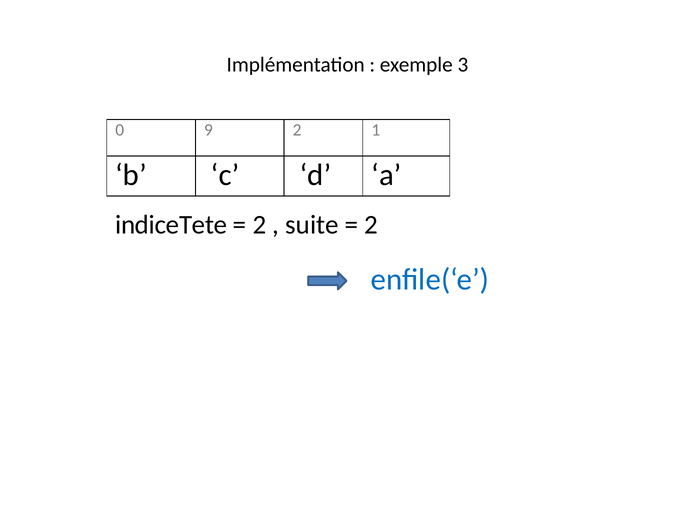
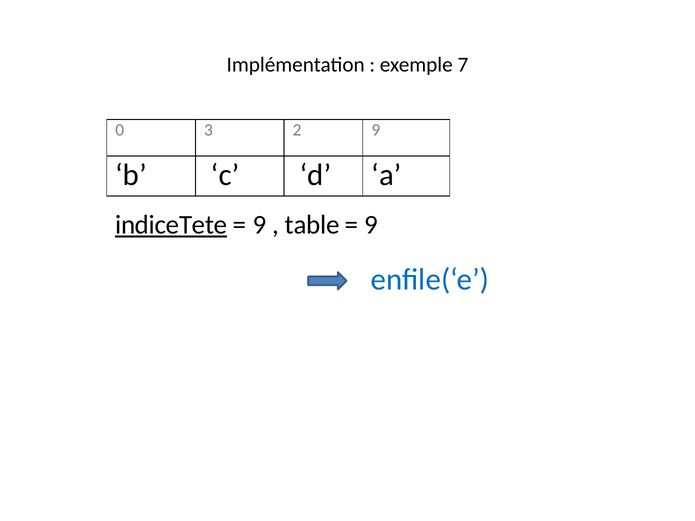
3: 3 -> 7 (463, 65)
9: 9 -> 3 (208, 130)
2 1: 1 -> 9 (376, 130)
indiceTete underline: none -> present (171, 225)
2: 2 -> 9 (259, 225)
suite: suite -> table (312, 225)
2: 2 -> 9 (371, 225)
